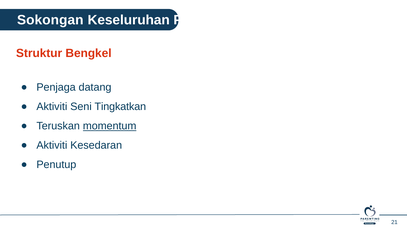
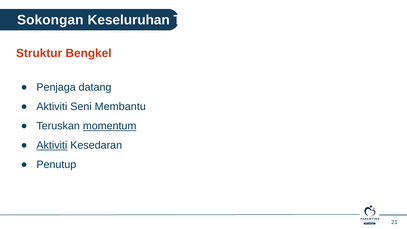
Pilih: Pilih -> Tepi (187, 20)
Tingkatkan: Tingkatkan -> Membantu (120, 107)
Aktiviti underline: none -> present (52, 145)
